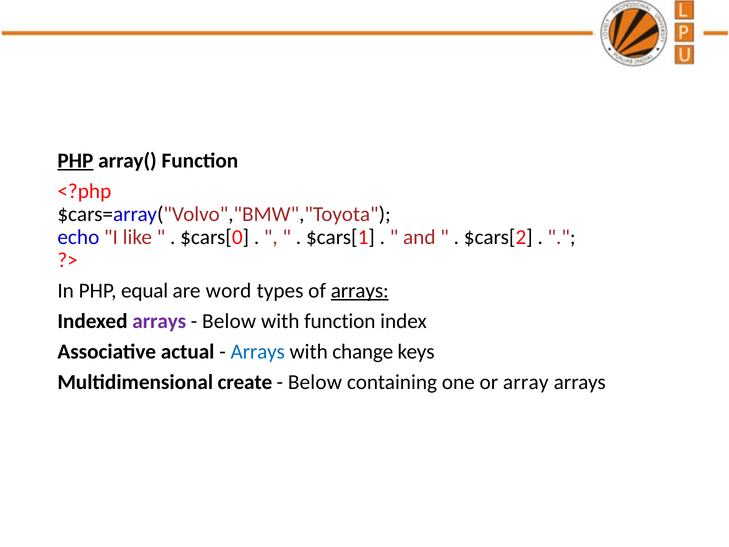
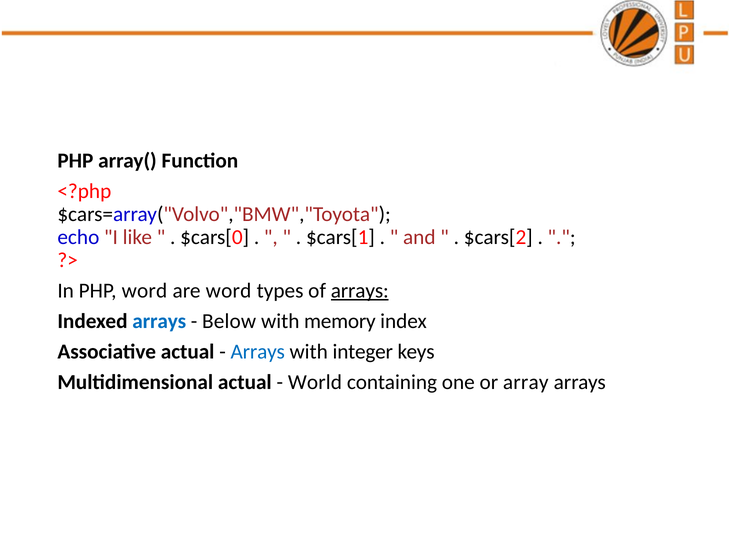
PHP underline: present -> none (75, 161)
PHP equal: equal -> word (144, 291)
arrays colour: purple -> blue (159, 321)
with function: function -> memory (340, 321)
change: change -> integer (363, 352)
Multidimensional create: create -> actual (245, 382)
Below: Below -> World (315, 382)
